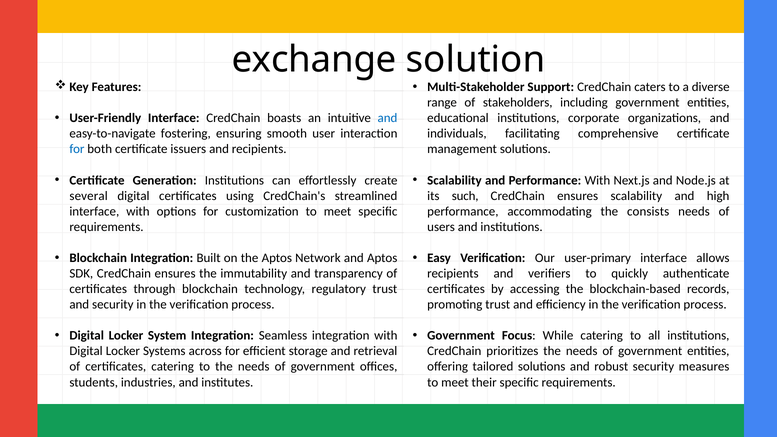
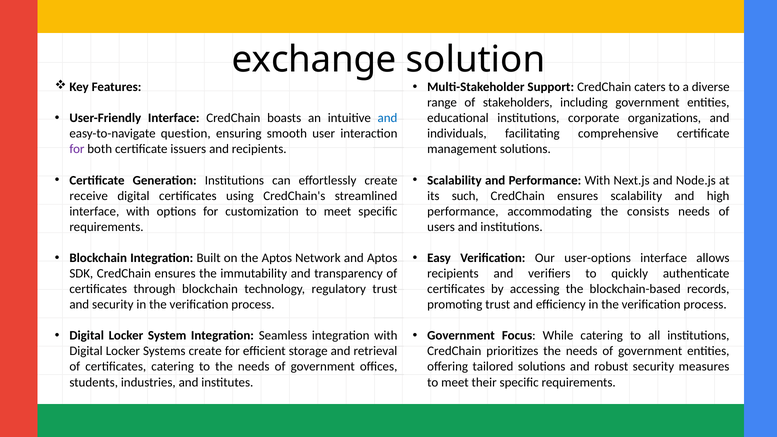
fostering: fostering -> question (186, 134)
for colour: blue -> purple (77, 149)
several: several -> receive (89, 196)
user-primary: user-primary -> user-options (598, 258)
Systems across: across -> create (205, 351)
